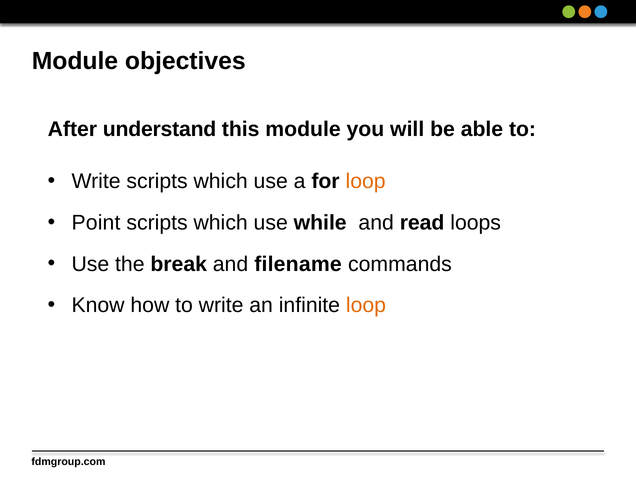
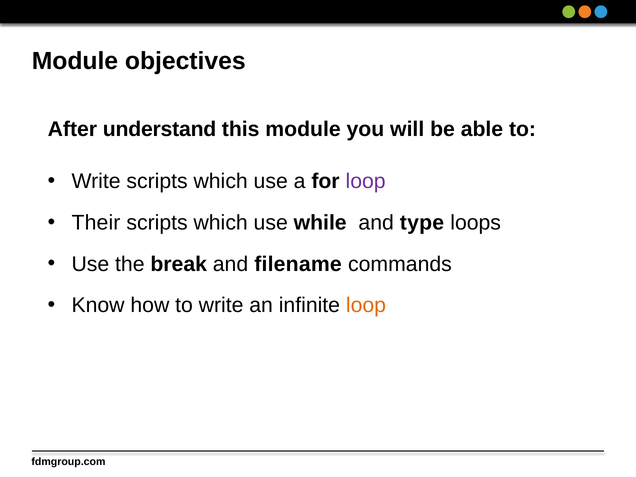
loop colour: orange -> purple (366, 181)
Point: Point -> Their (96, 223)
read: read -> type (422, 223)
